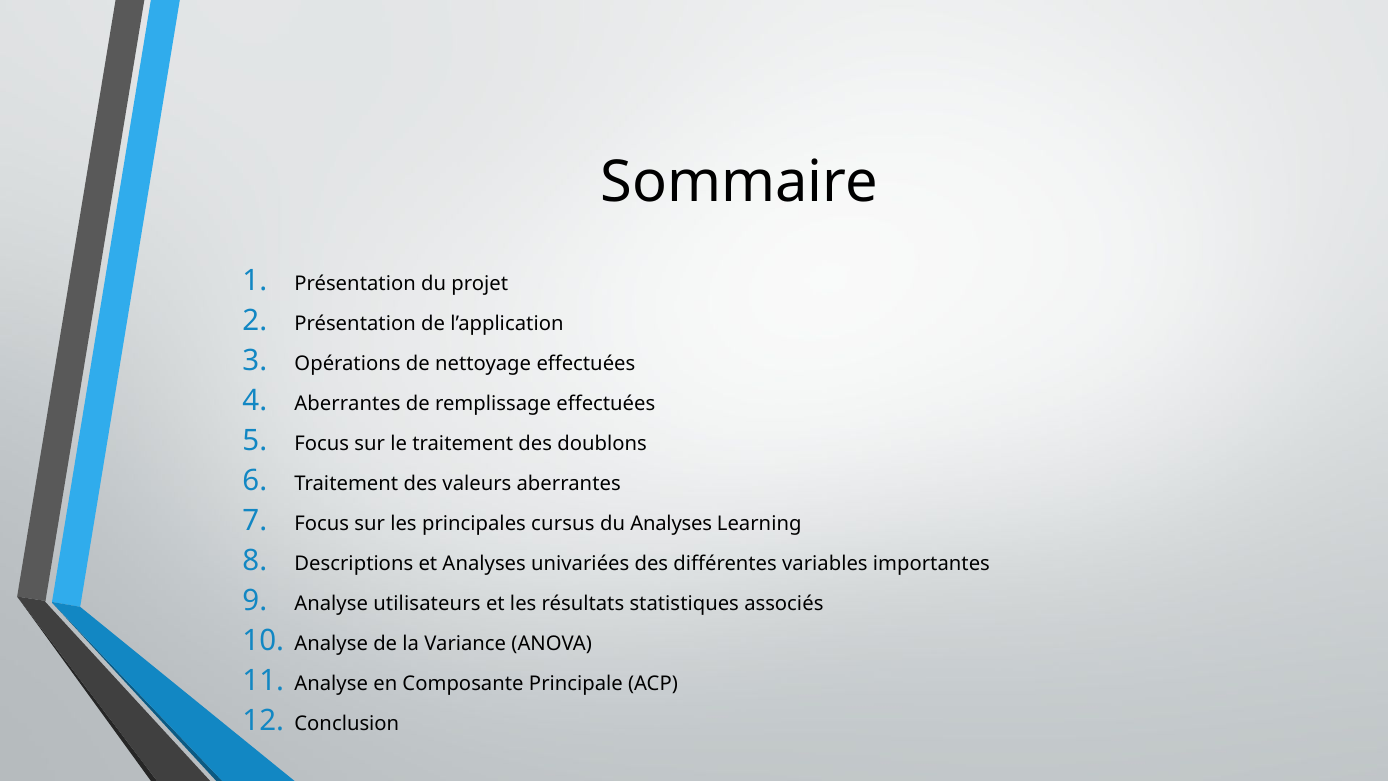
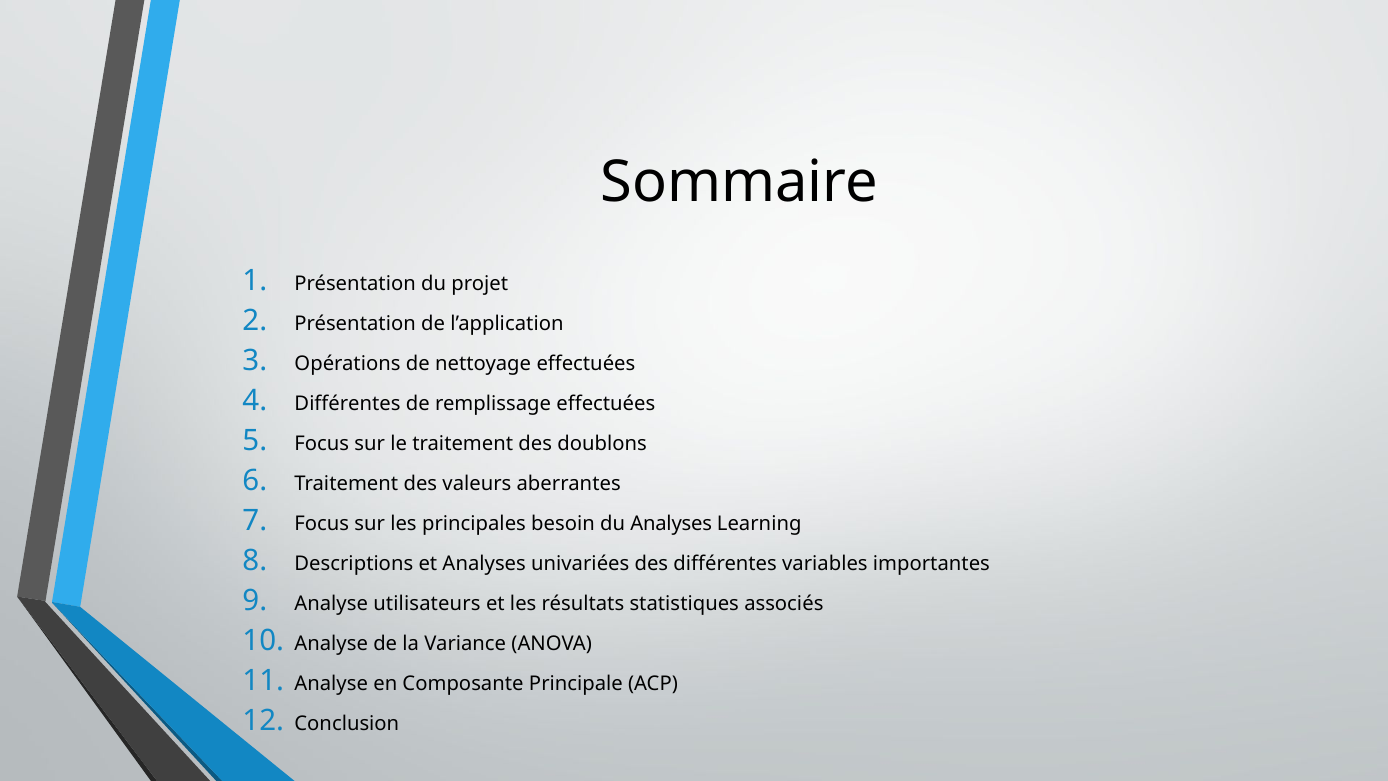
Aberrantes: Aberrantes -> Différentes (348, 404)
cursus: cursus -> besoin (563, 524)
